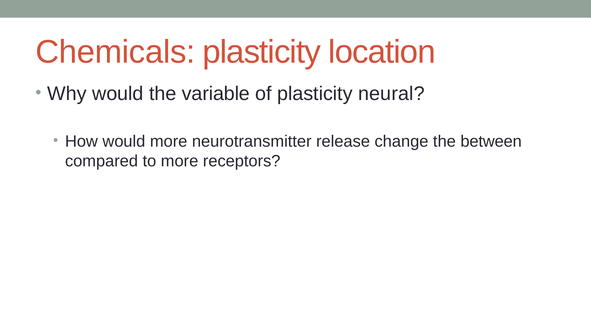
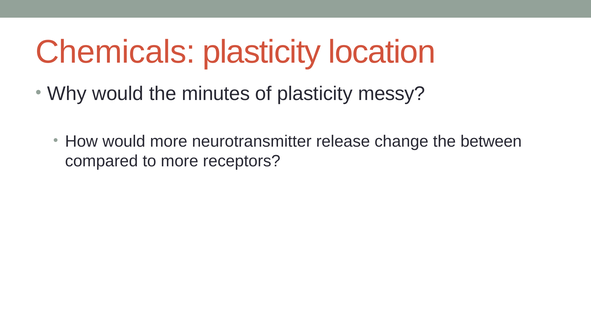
variable: variable -> minutes (216, 94)
neural: neural -> messy (392, 94)
